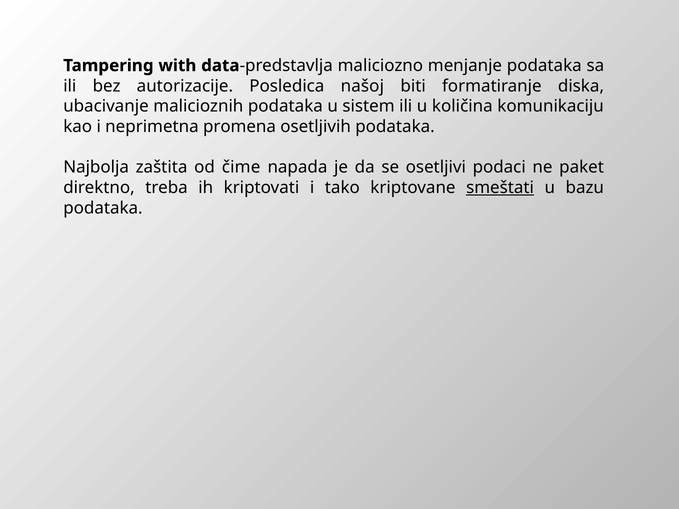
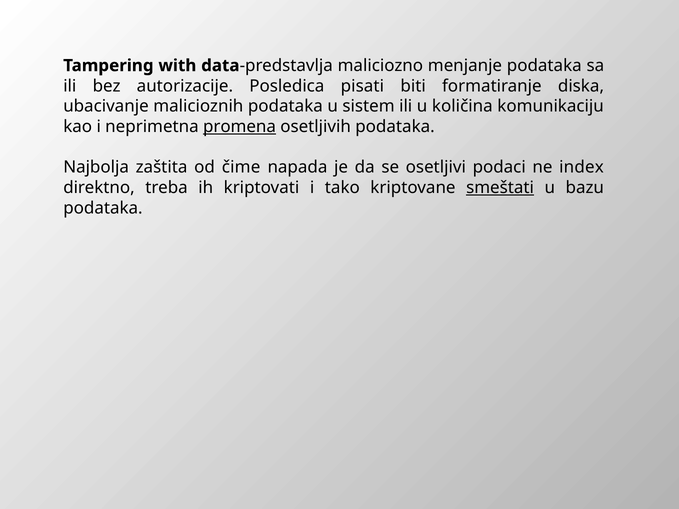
našoj: našoj -> pisati (362, 86)
promena underline: none -> present (239, 127)
paket: paket -> index (581, 167)
